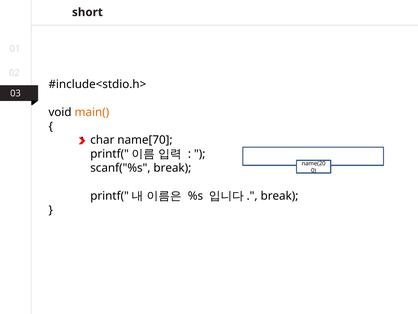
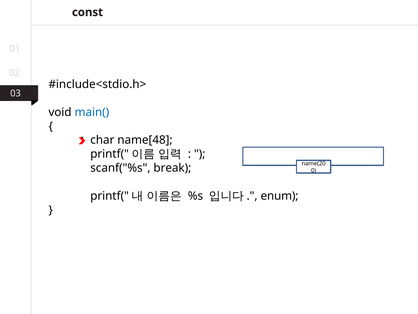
short: short -> const (87, 12)
main( colour: orange -> blue (92, 112)
name[70: name[70 -> name[48 (145, 140)
break: break -> enum (280, 196)
